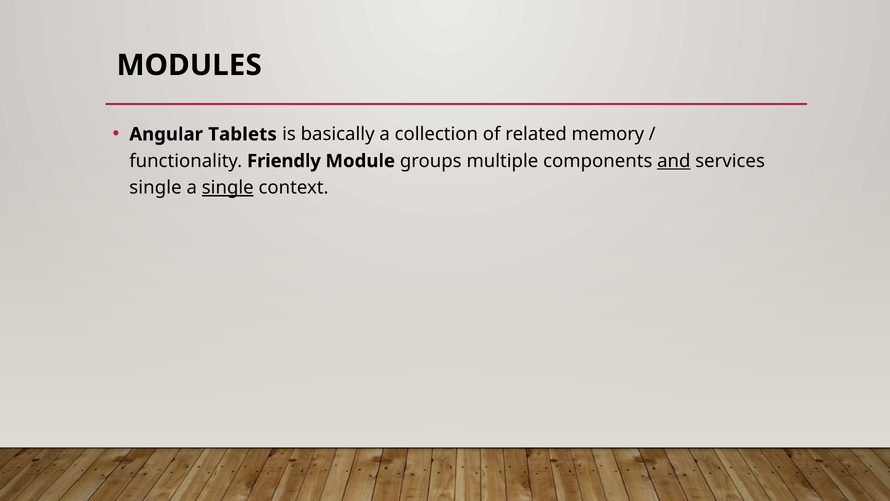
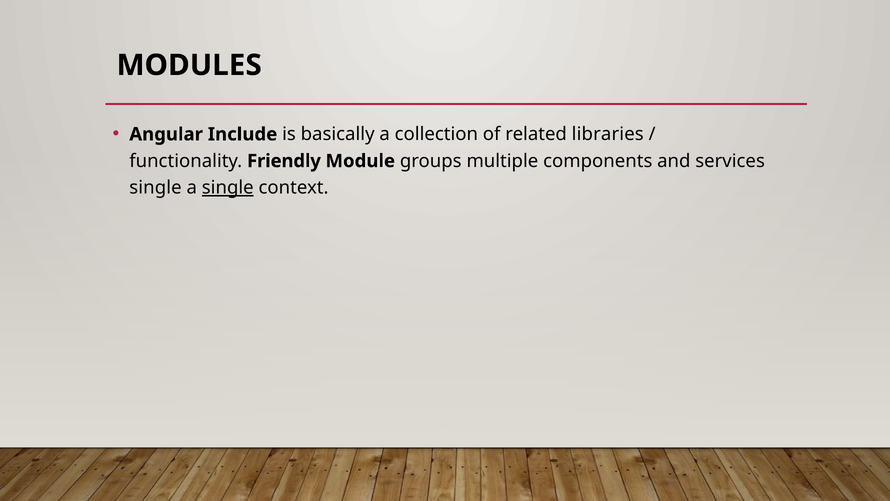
Tablets: Tablets -> Include (243, 134)
memory: memory -> libraries (608, 134)
and underline: present -> none (674, 161)
